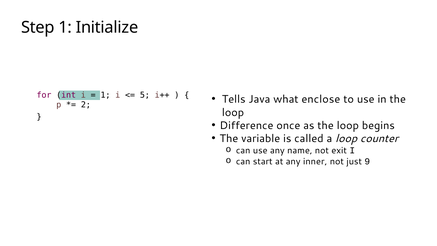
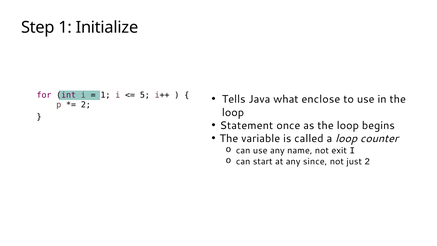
Difference: Difference -> Statement (246, 125)
inner: inner -> since (315, 161)
just 9: 9 -> 2 (367, 161)
